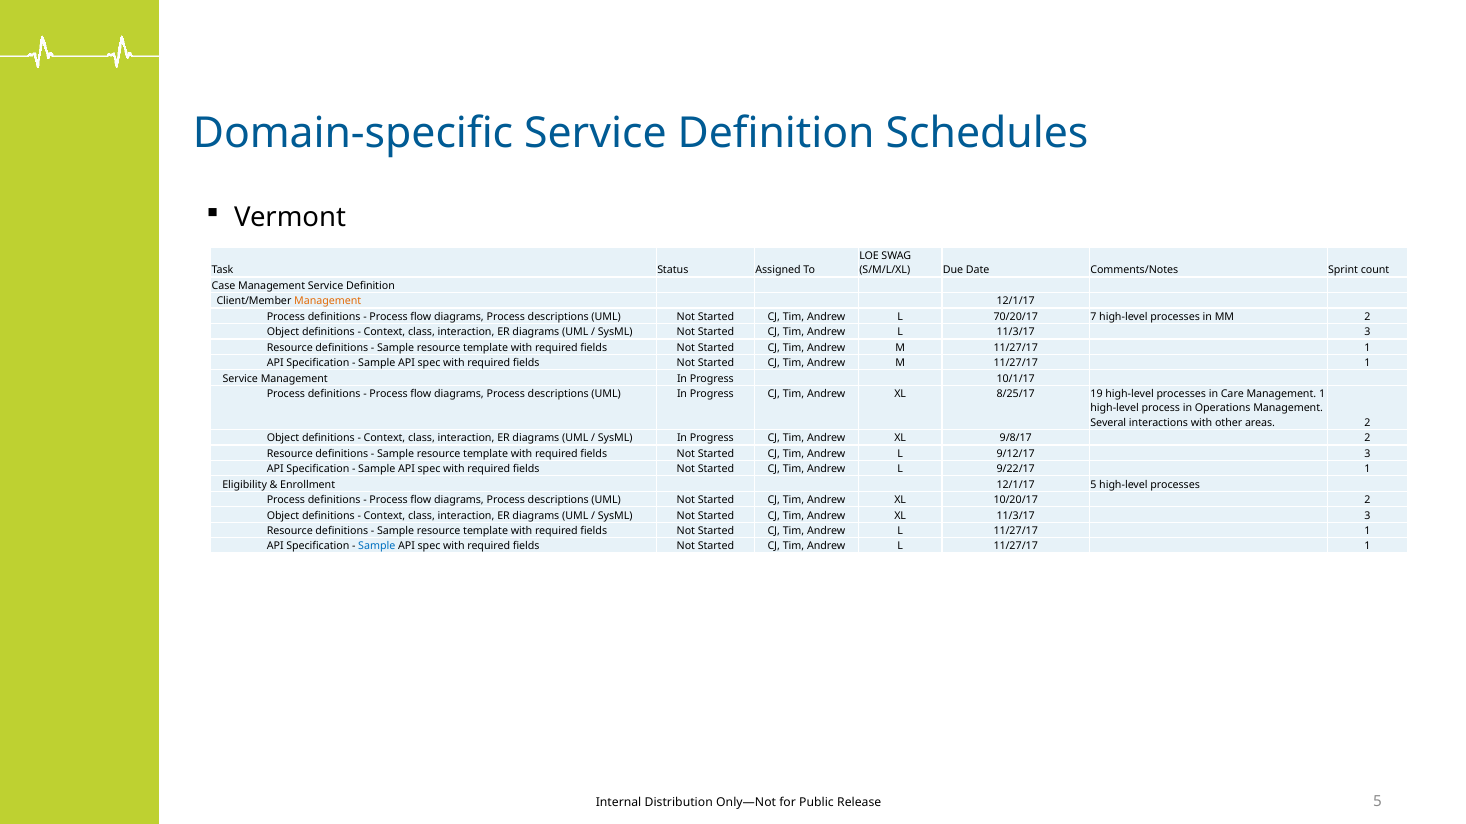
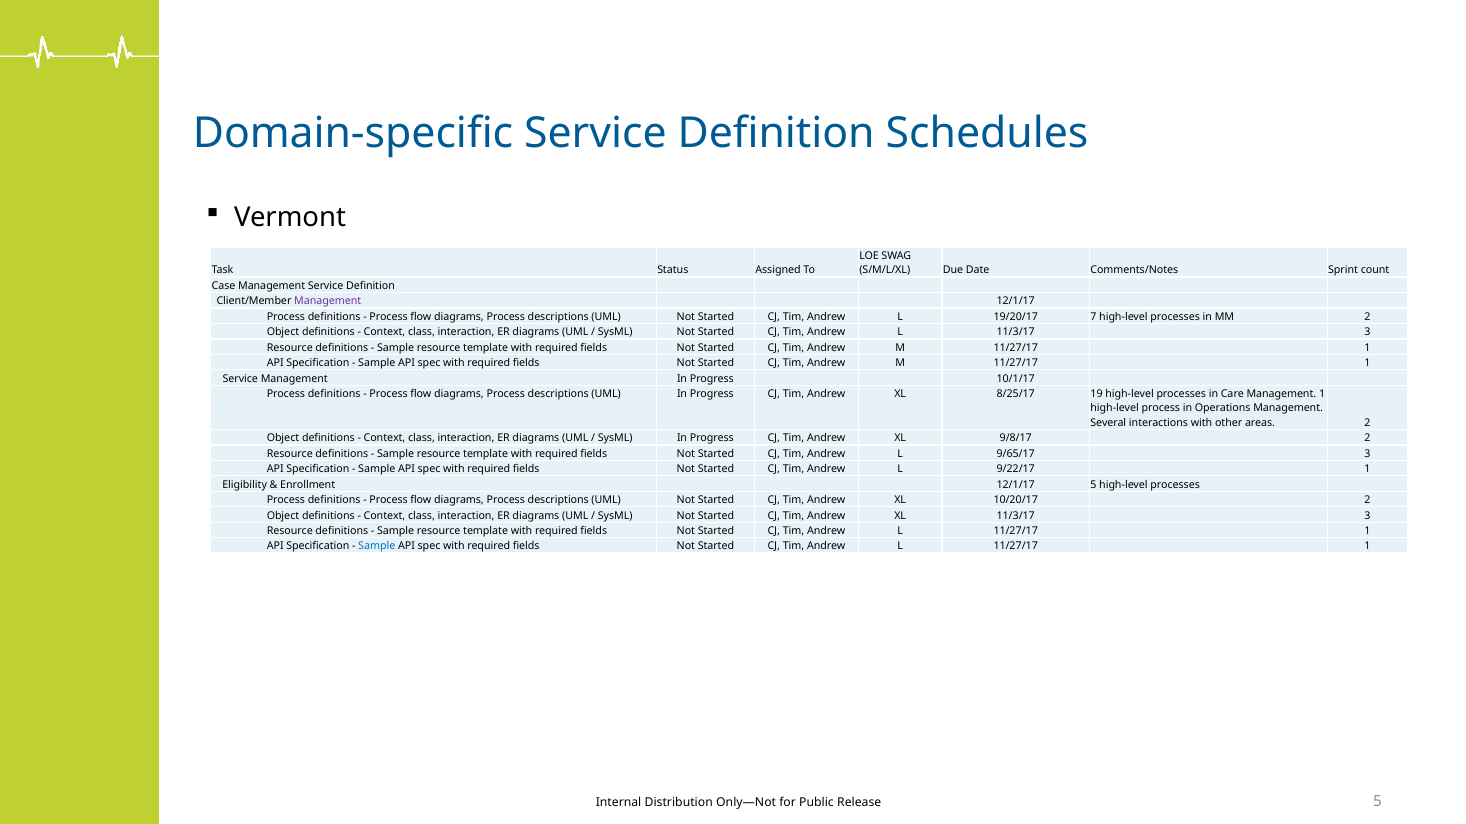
Management colour: orange -> purple (328, 302)
70/20/17: 70/20/17 -> 19/20/17 (1016, 317)
9/12/17: 9/12/17 -> 9/65/17 (1016, 454)
